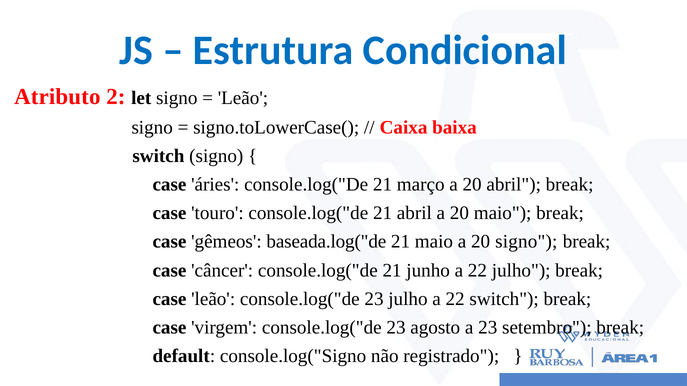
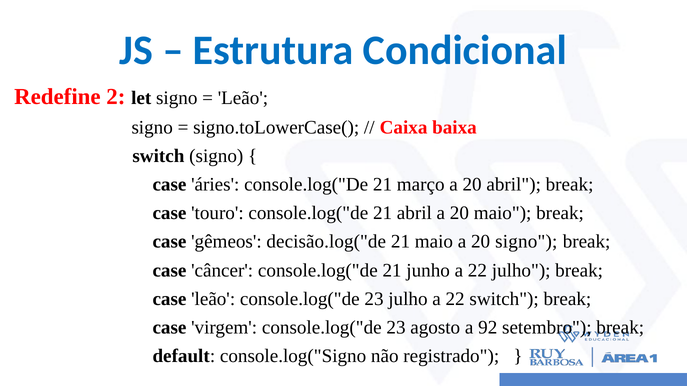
Atributo: Atributo -> Redefine (57, 97)
baseada.log("de: baseada.log("de -> decisão.log("de (326, 242)
a 23: 23 -> 92 (488, 328)
